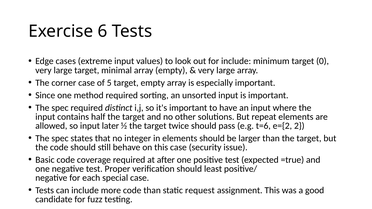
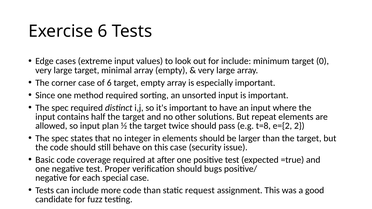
of 5: 5 -> 6 (109, 83)
later: later -> plan (110, 126)
t=6: t=6 -> t=8 (263, 126)
least: least -> bugs (213, 169)
